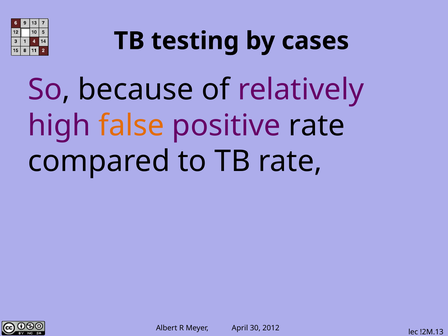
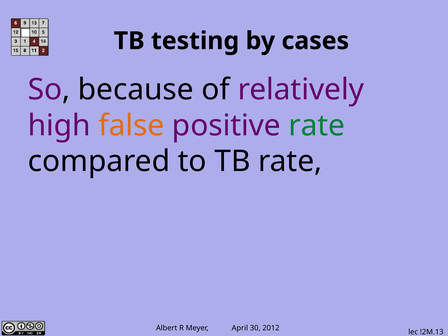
rate colour: black -> green (317, 126)
